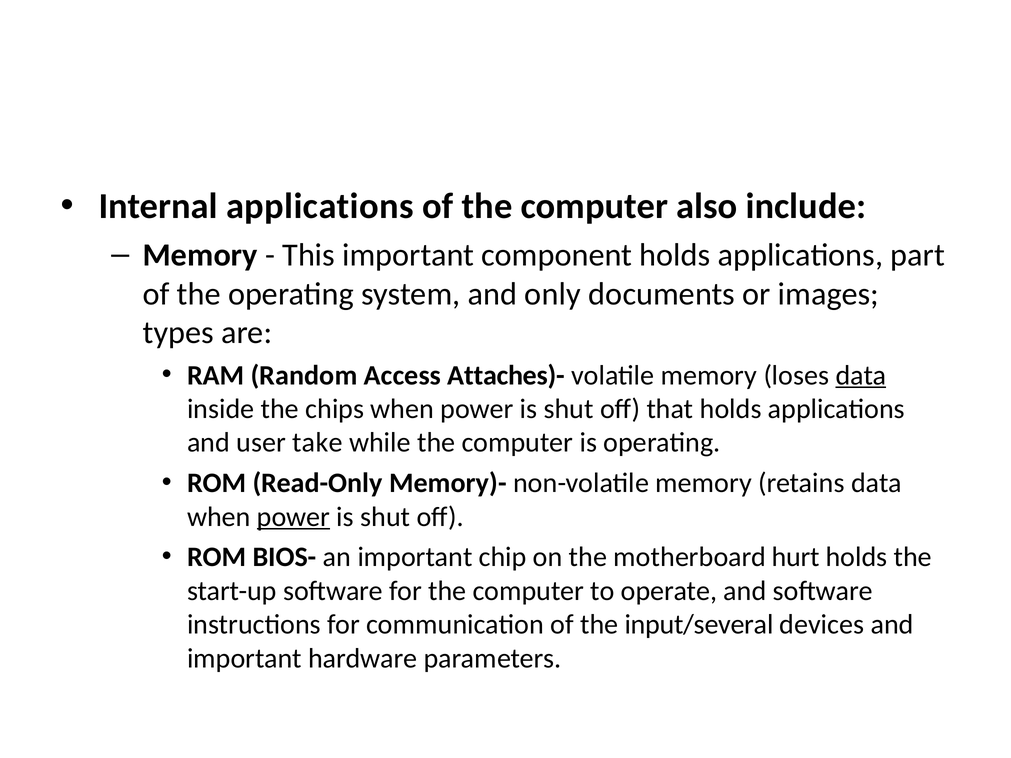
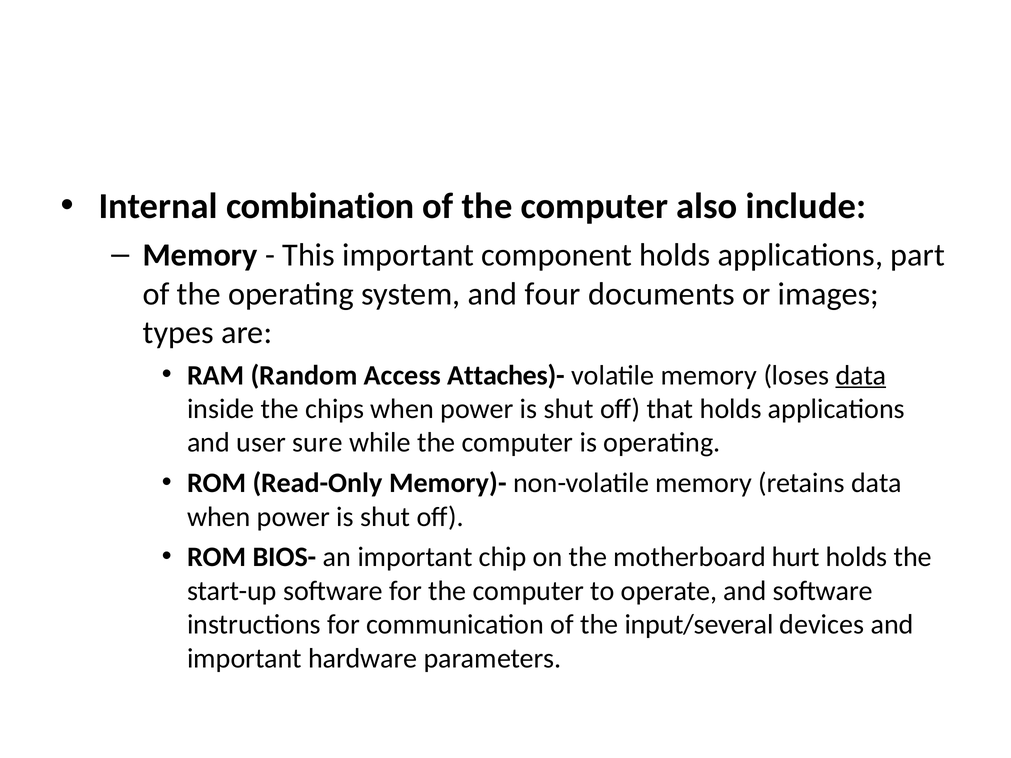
Internal applications: applications -> combination (320, 206)
only: only -> four (553, 294)
take: take -> sure (317, 443)
power underline: present -> none (294, 517)
